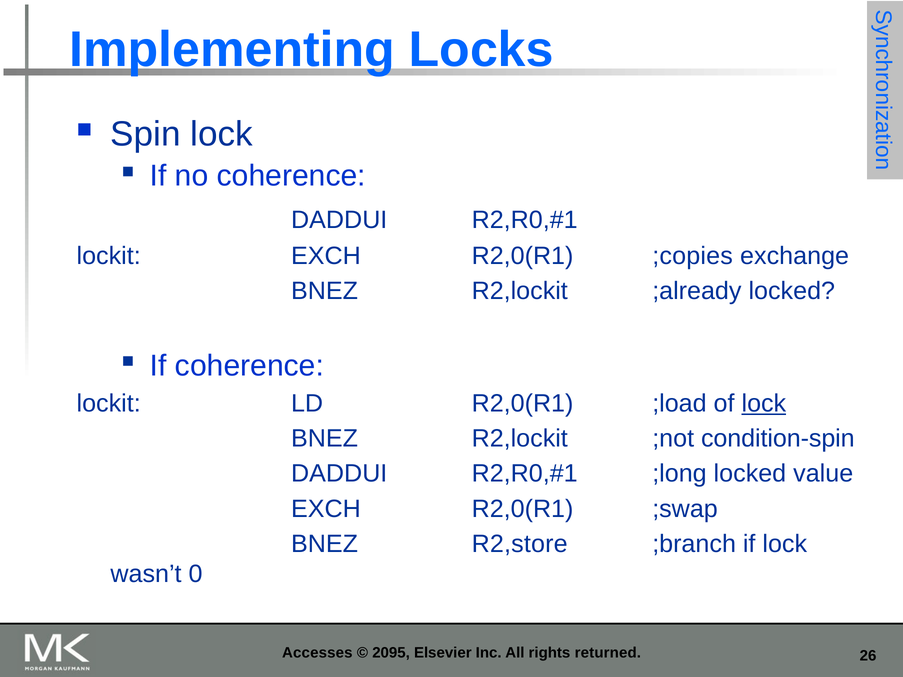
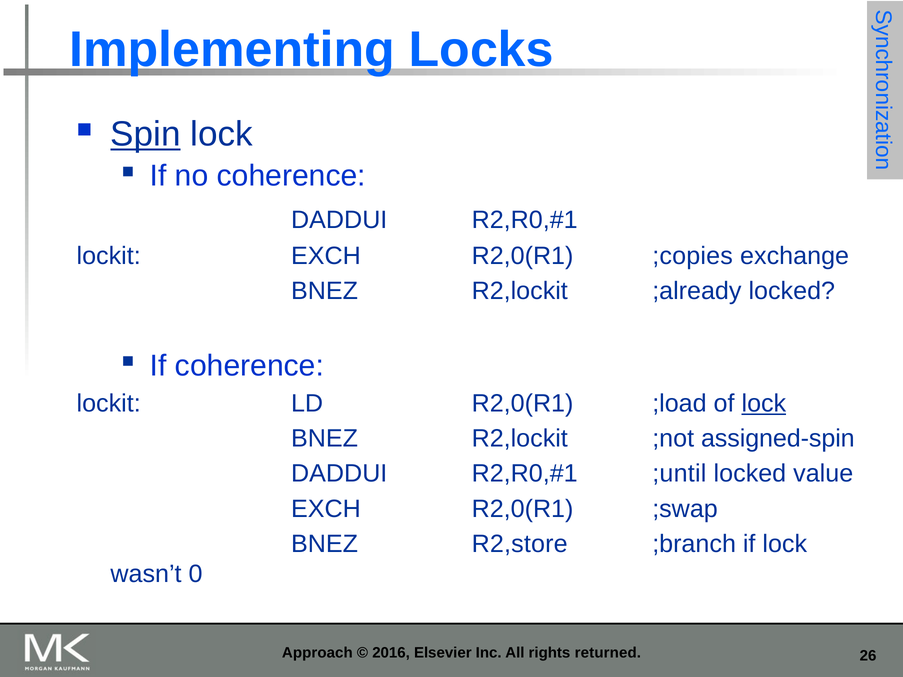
Spin underline: none -> present (146, 134)
condition-spin: condition-spin -> assigned-spin (778, 439)
;long: ;long -> ;until (679, 474)
Accesses: Accesses -> Approach (317, 653)
2095: 2095 -> 2016 (391, 653)
